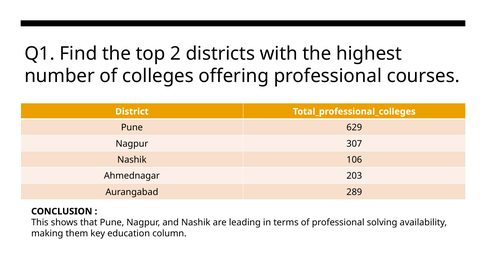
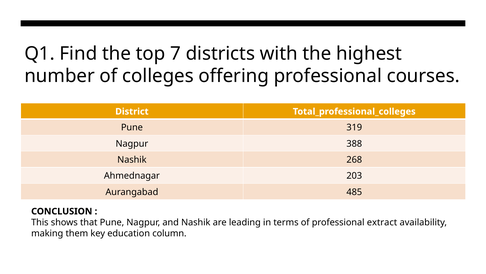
2: 2 -> 7 (176, 53)
629: 629 -> 319 (354, 127)
307: 307 -> 388 (354, 143)
106: 106 -> 268 (354, 159)
289: 289 -> 485 (354, 192)
solving: solving -> extract (382, 222)
